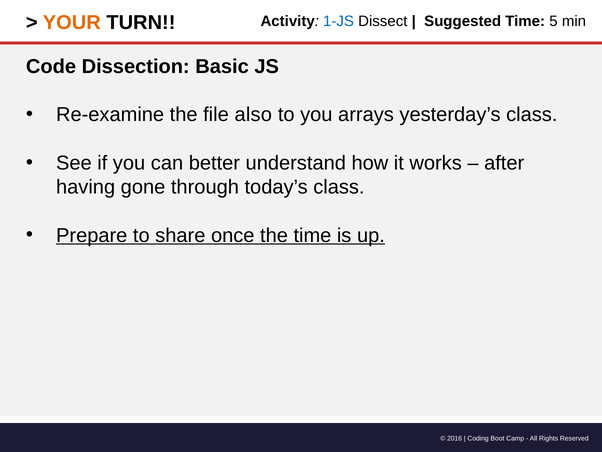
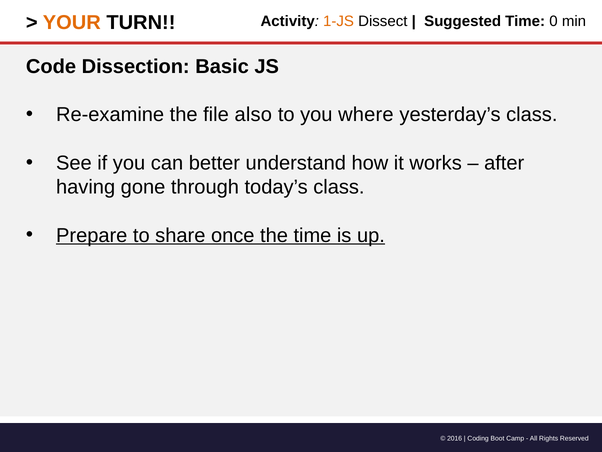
1-JS colour: blue -> orange (339, 21)
5: 5 -> 0 (554, 21)
arrays: arrays -> where (366, 115)
